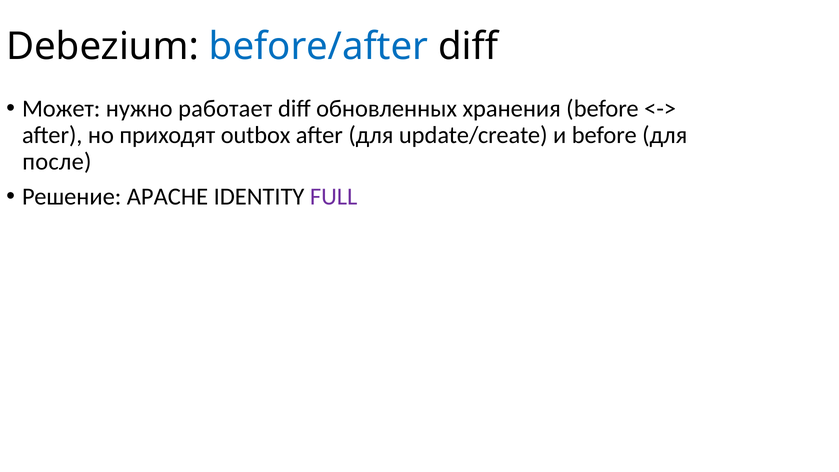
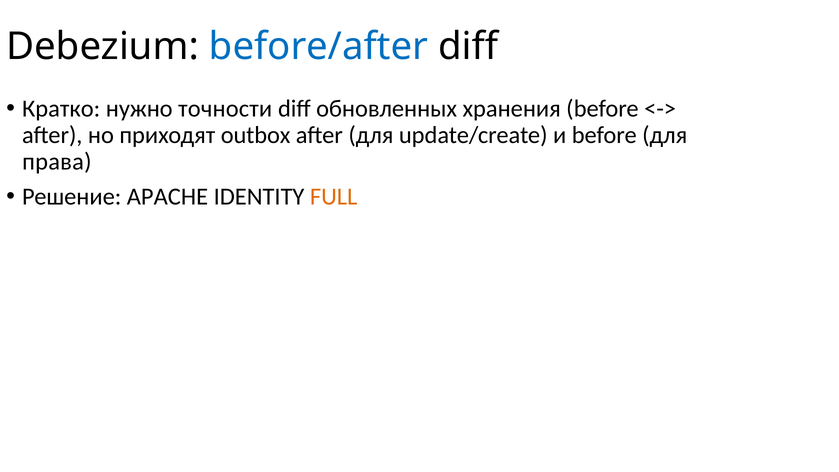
Может: Может -> Кратко (61, 109)
работает: работает -> точности (225, 109)
после: после -> права (57, 161)
FULL colour: purple -> orange (334, 197)
